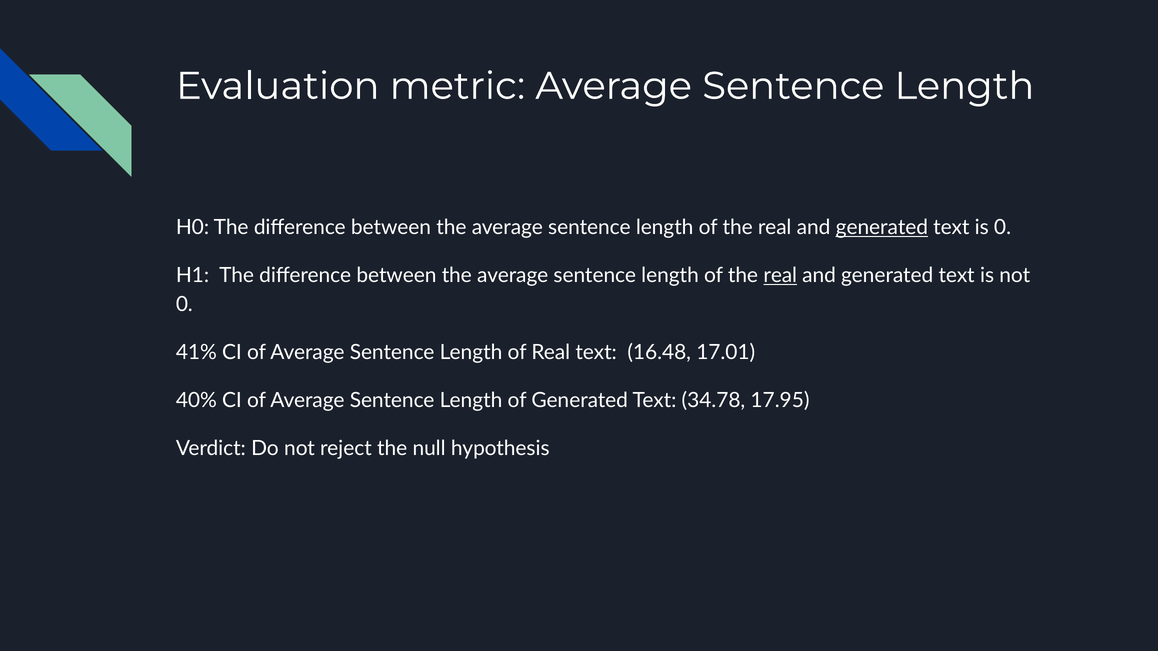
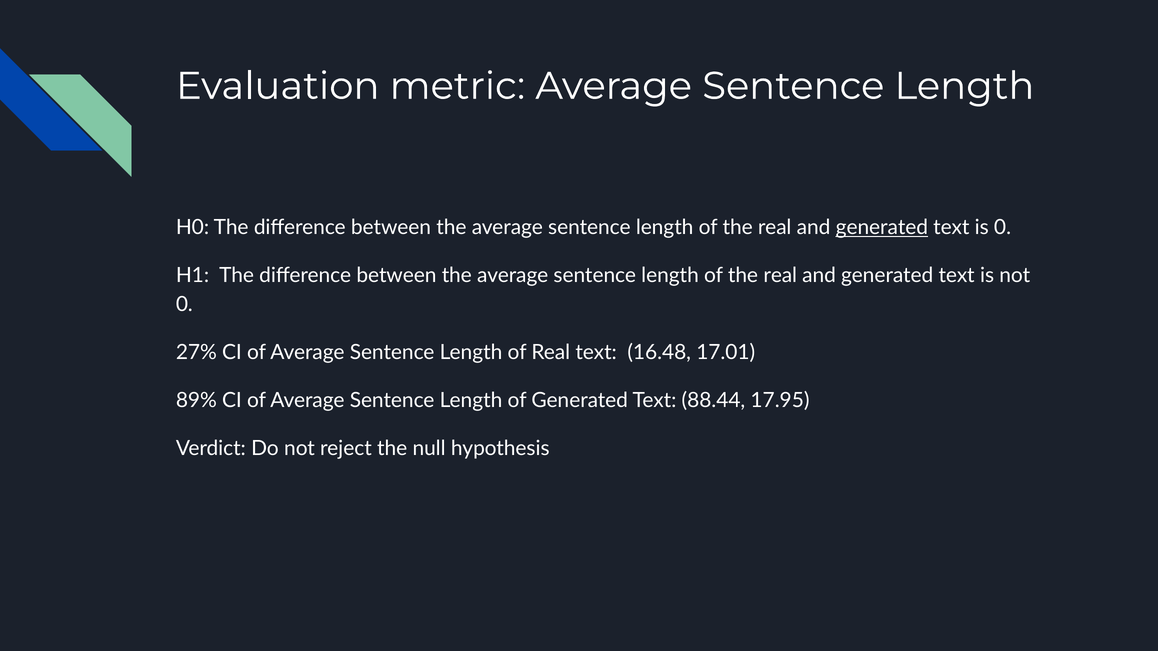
real underline: present -> none (780, 276)
41%: 41% -> 27% (196, 353)
40%: 40% -> 89% (196, 401)
34.78: 34.78 -> 88.44 (713, 401)
